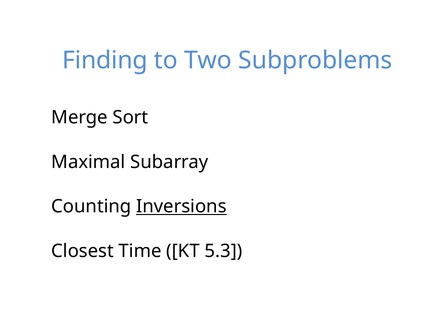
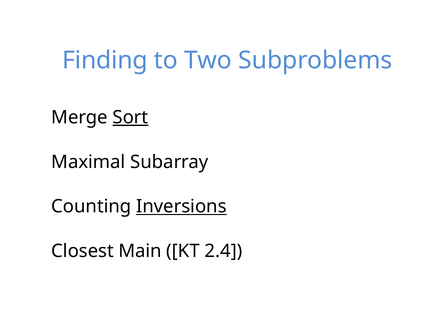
Sort underline: none -> present (130, 117)
Time: Time -> Main (140, 251)
5.3: 5.3 -> 2.4 (223, 251)
